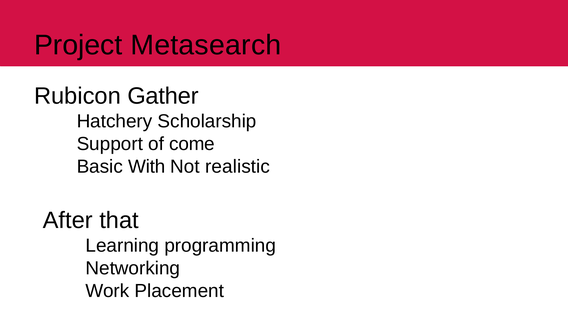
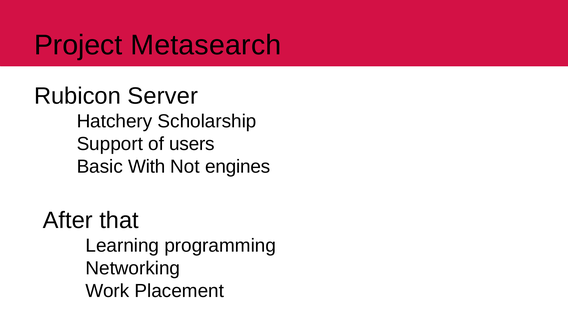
Gather: Gather -> Server (163, 96)
come: come -> users (192, 144)
realistic: realistic -> engines (238, 167)
